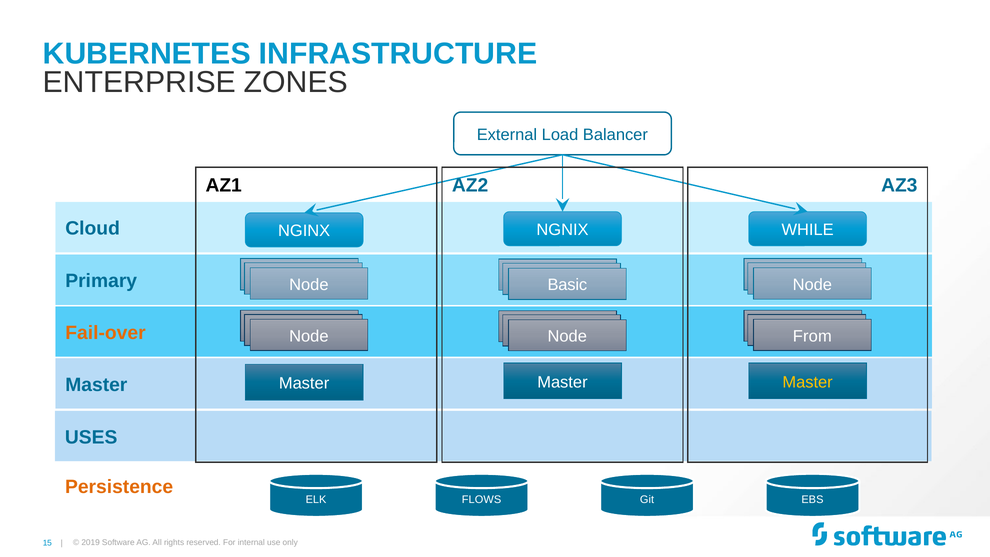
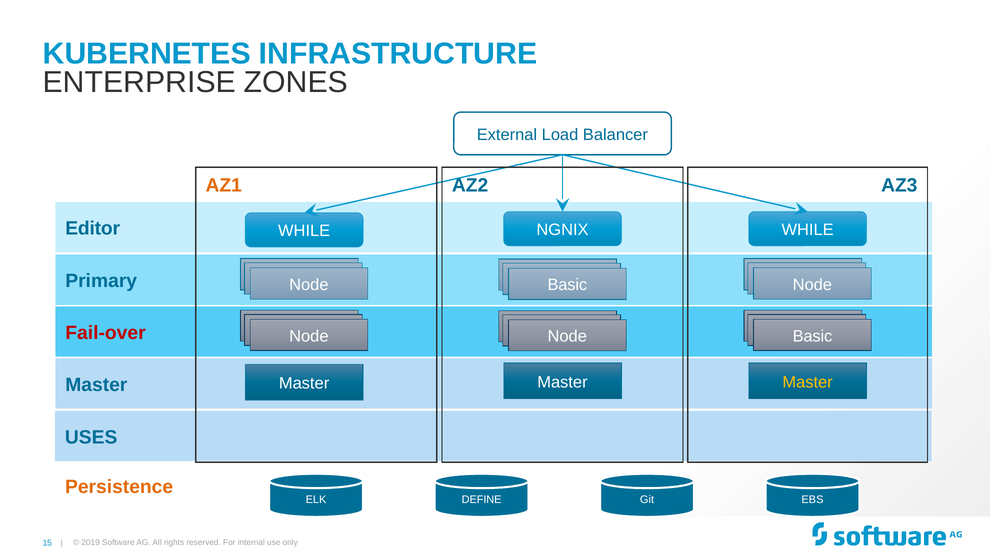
AZ1 colour: black -> orange (224, 185)
Cloud: Cloud -> Editor (93, 228)
NGINX: NGINX -> WHILE (304, 231)
Fail-over colour: orange -> red (105, 333)
From: From -> Basic (812, 336)
FLOWS: FLOWS -> DEFINE (482, 500)
